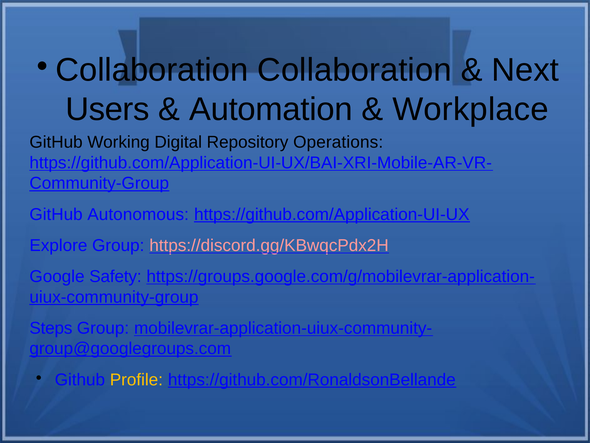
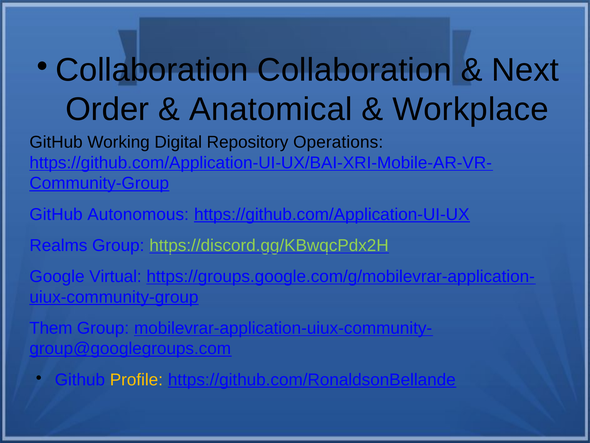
Users: Users -> Order (107, 109)
Automation: Automation -> Anatomical (271, 109)
Explore: Explore -> Realms (58, 245)
https://discord.gg/KBwqcPdx2H colour: pink -> light green (269, 245)
Safety: Safety -> Virtual (115, 276)
Steps: Steps -> Them (51, 328)
